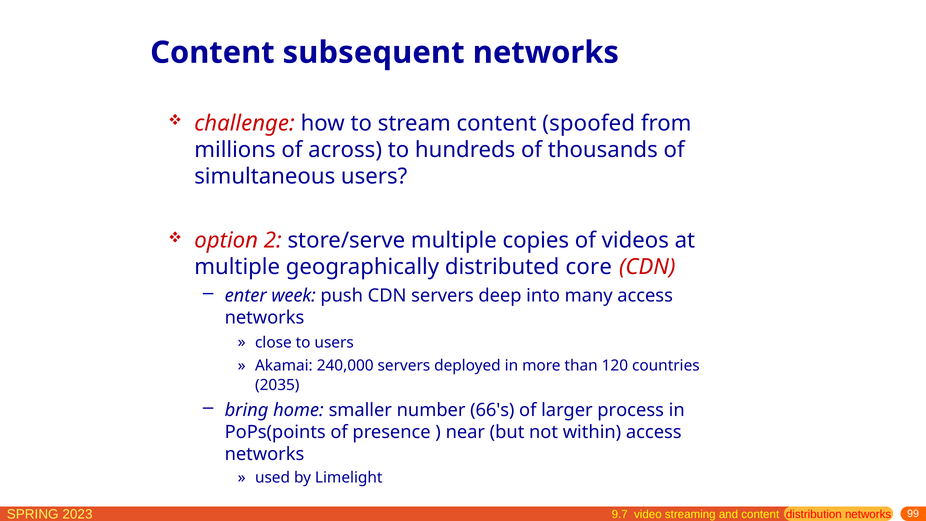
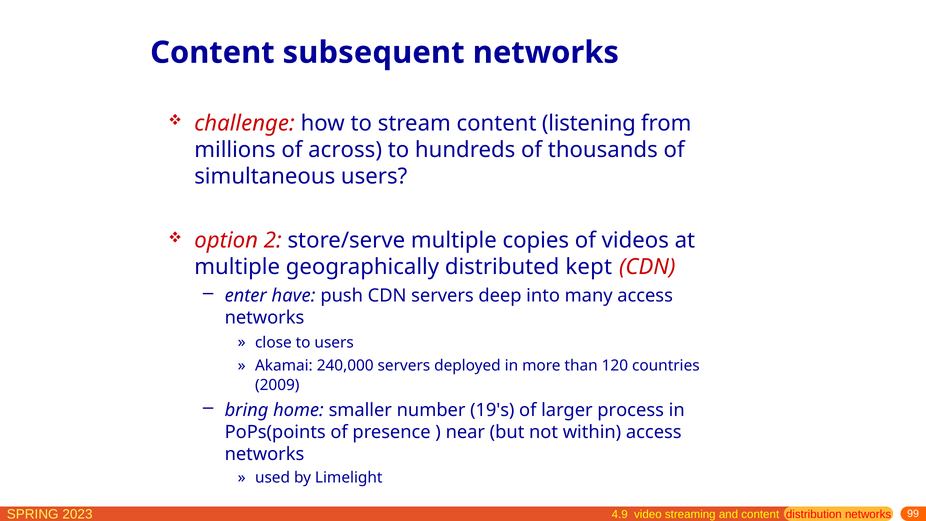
spoofed: spoofed -> listening (589, 123)
core: core -> kept (589, 267)
week: week -> have (294, 296)
2035: 2035 -> 2009 (277, 385)
66's: 66's -> 19's (492, 410)
9.7: 9.7 -> 4.9 (620, 514)
